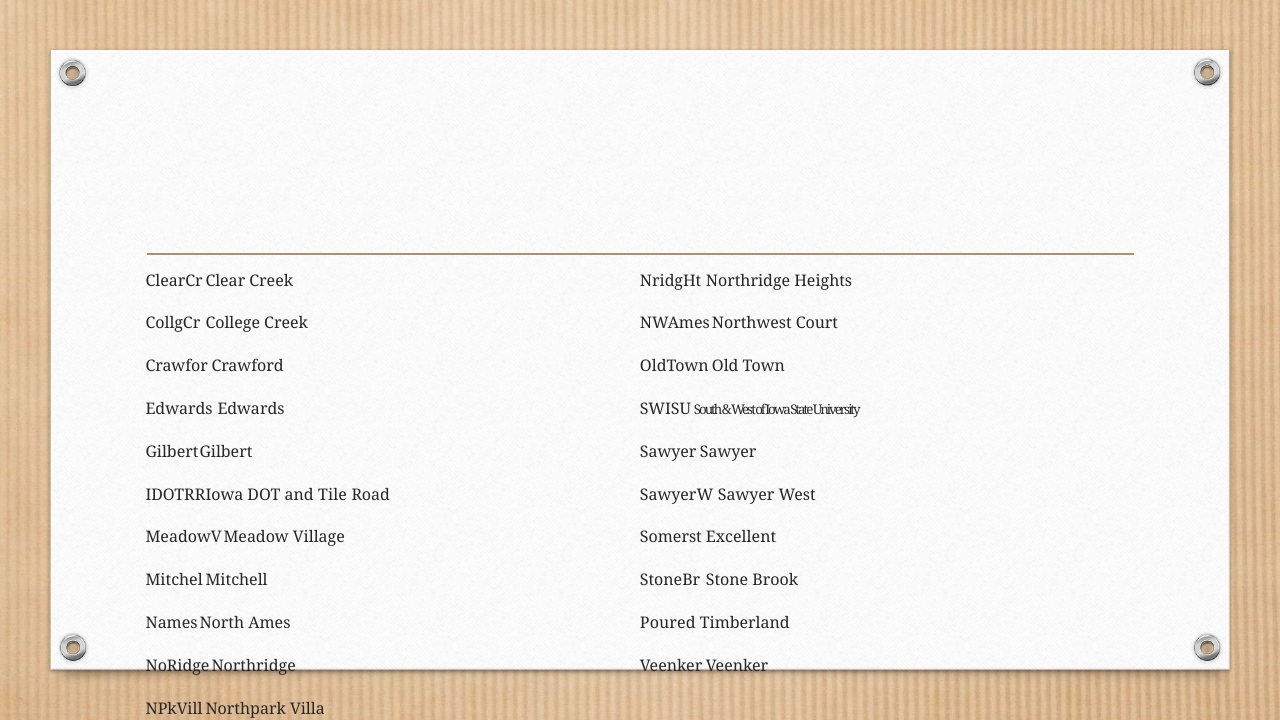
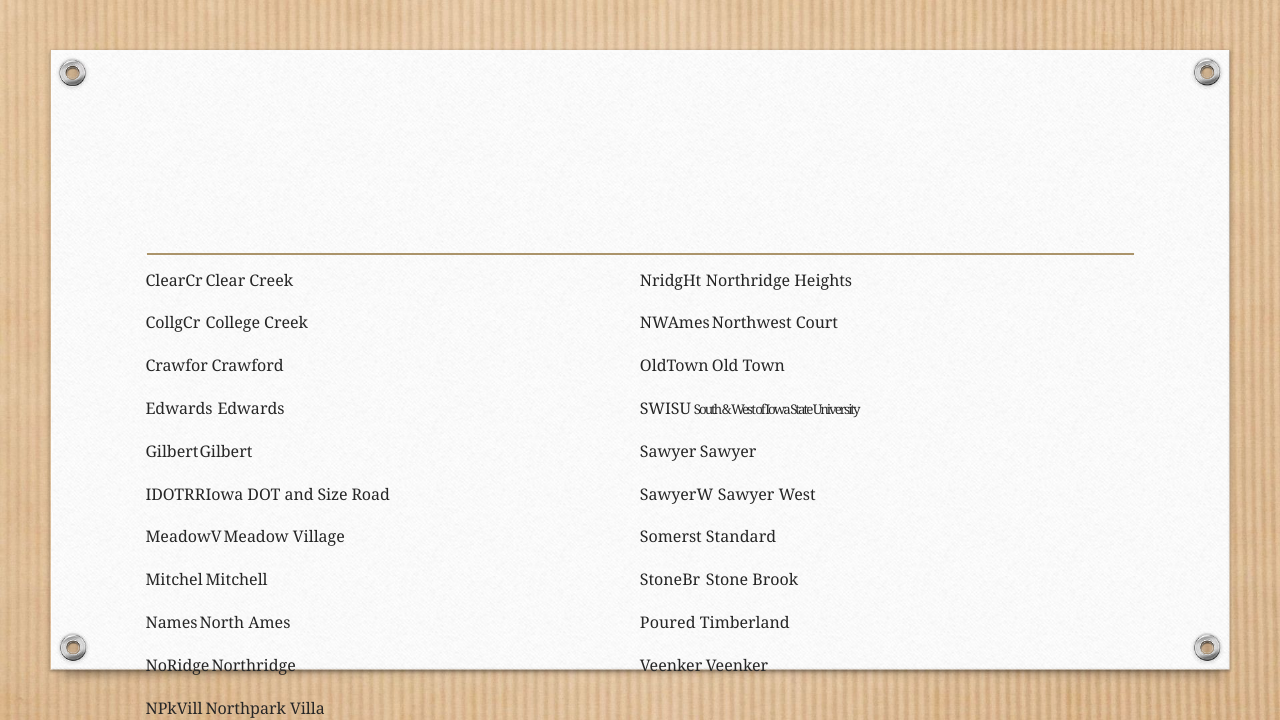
Tile: Tile -> Size (333, 495)
Excellent: Excellent -> Standard (741, 538)
